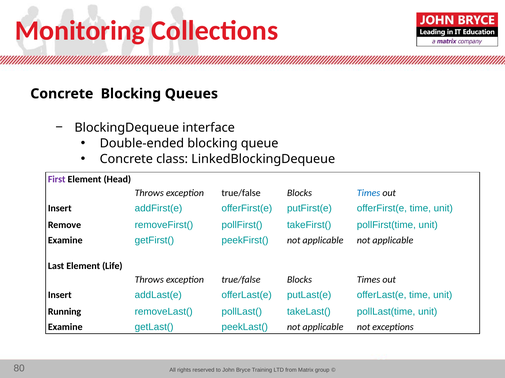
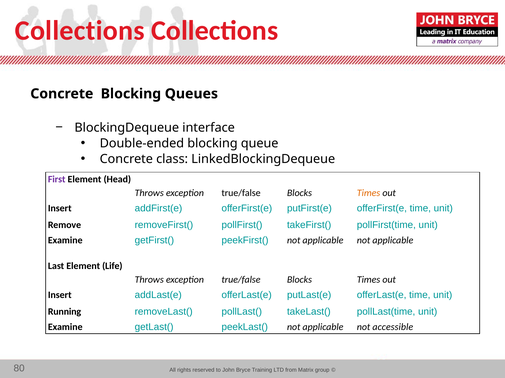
Monitoring: Monitoring -> Collections (80, 31)
Times colour: blue -> orange (369, 193)
exceptions: exceptions -> accessible (393, 327)
